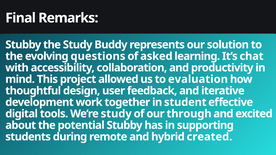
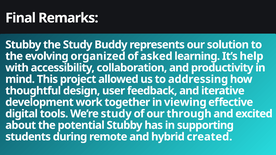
questions: questions -> organized (98, 56)
chat: chat -> help (252, 56)
evaluation: evaluation -> addressing (198, 79)
student: student -> viewing (185, 102)
